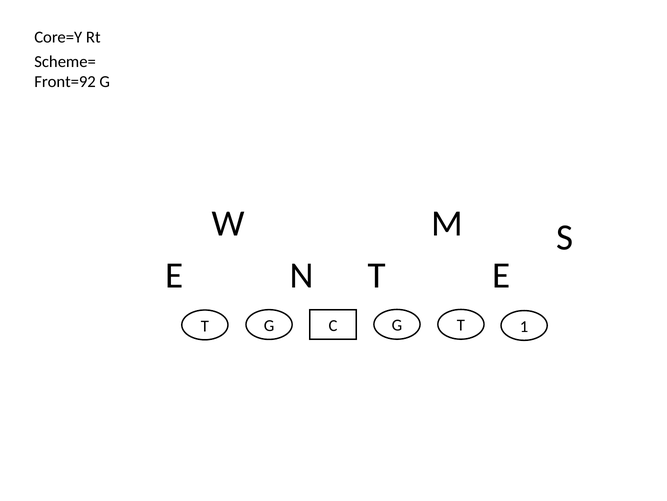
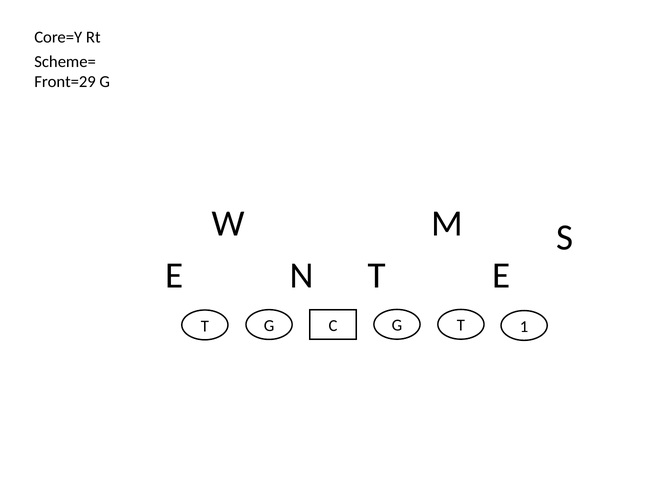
Front=92: Front=92 -> Front=29 (65, 82)
